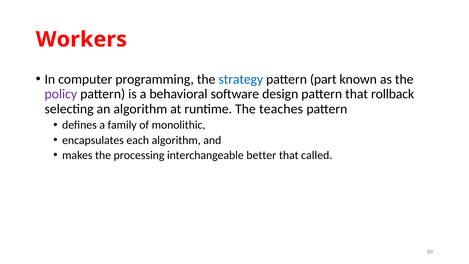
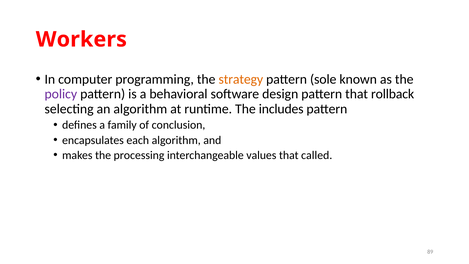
strategy colour: blue -> orange (241, 79)
part: part -> sole (323, 79)
teaches: teaches -> includes (281, 109)
monolithic: monolithic -> conclusion (179, 125)
better: better -> values (261, 155)
